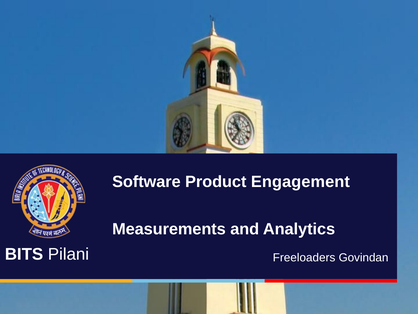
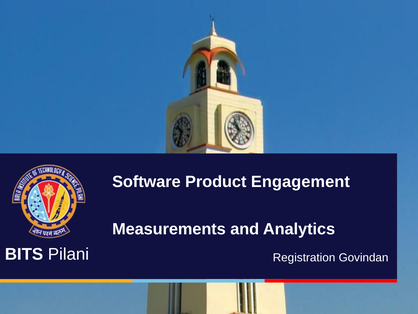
Freeloaders: Freeloaders -> Registration (304, 257)
